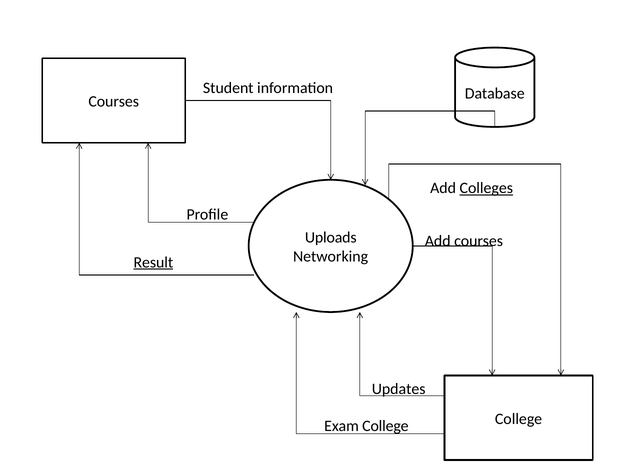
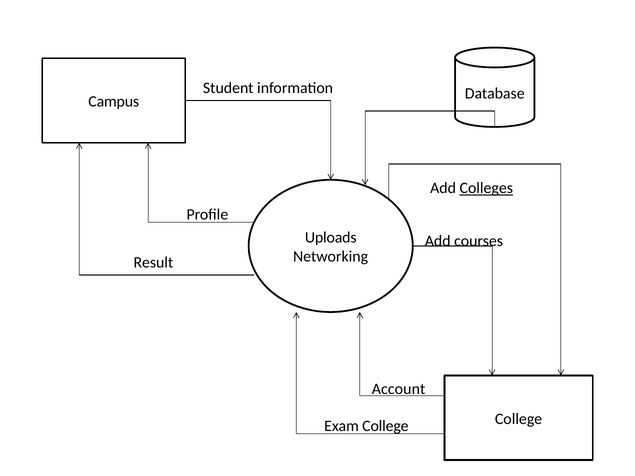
Courses: Courses -> Campus (114, 102)
Result underline: present -> none (153, 262)
Updates: Updates -> Account (399, 389)
